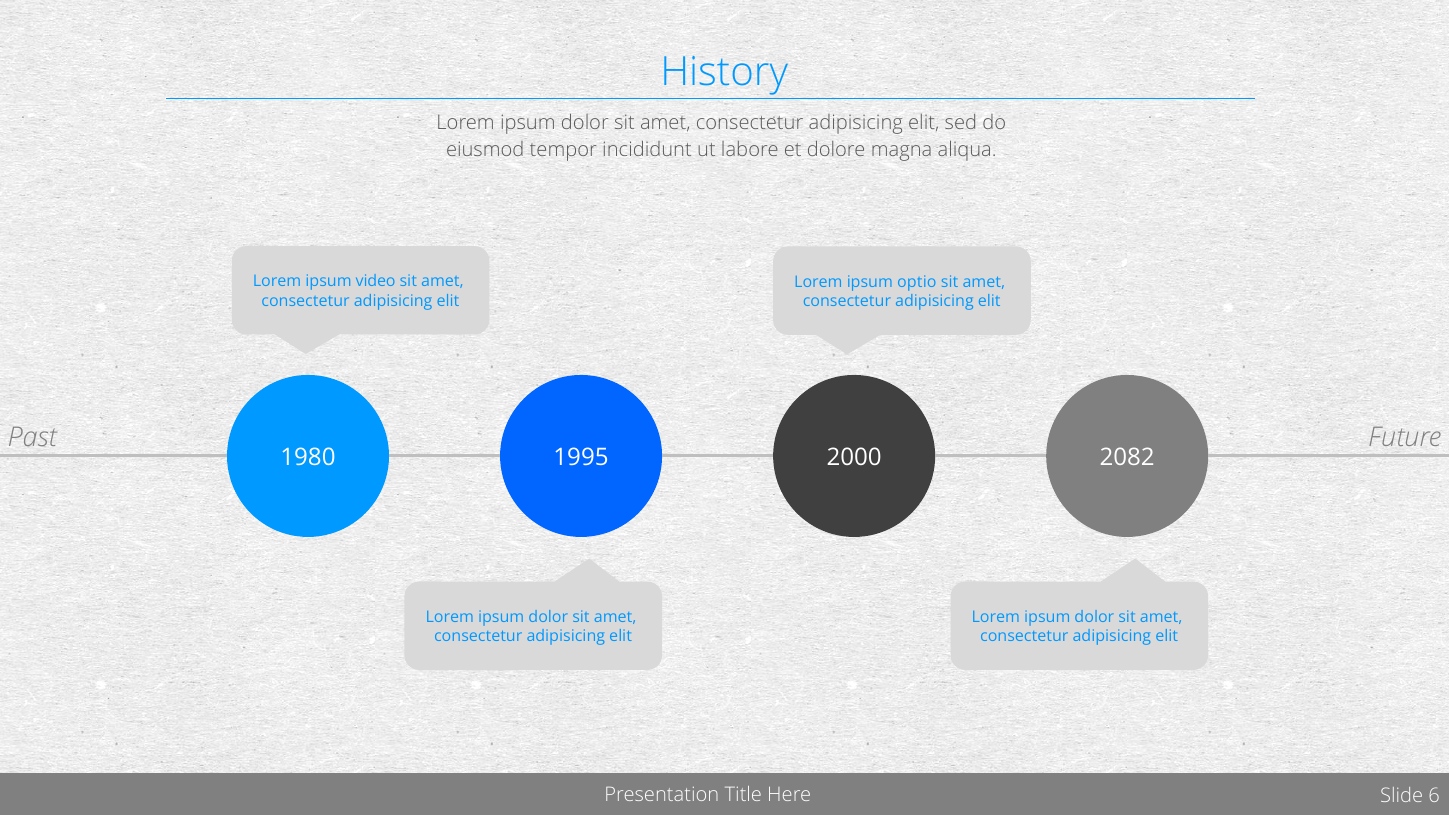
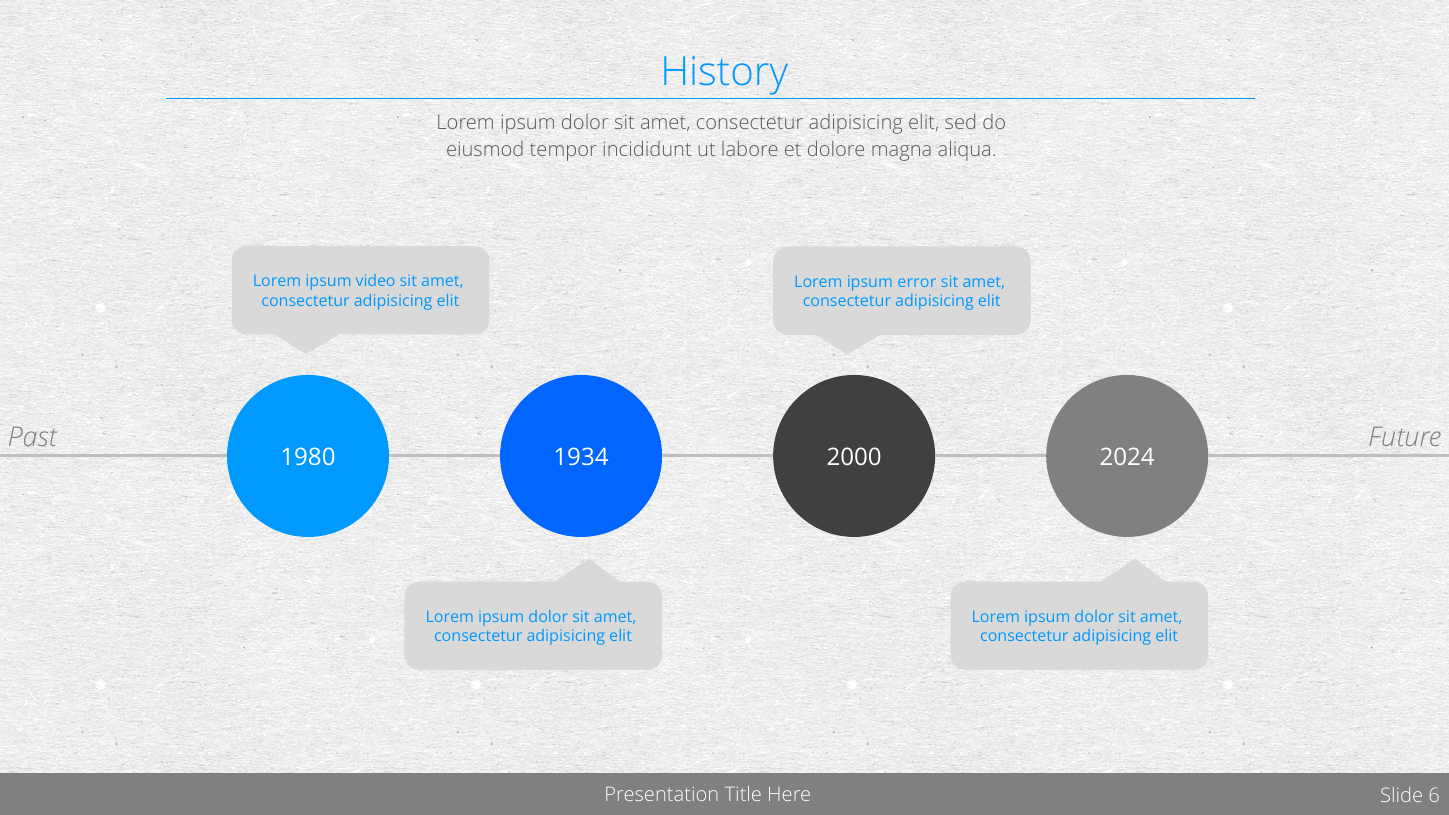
optio: optio -> error (917, 282)
1995: 1995 -> 1934 (581, 458)
2082: 2082 -> 2024 (1127, 458)
